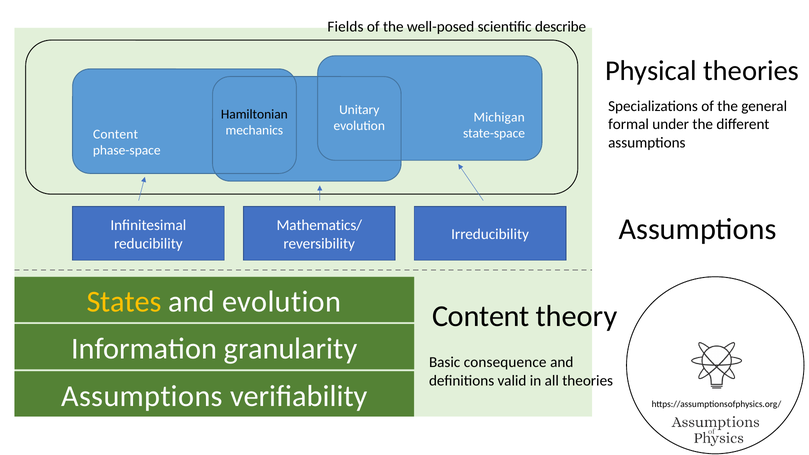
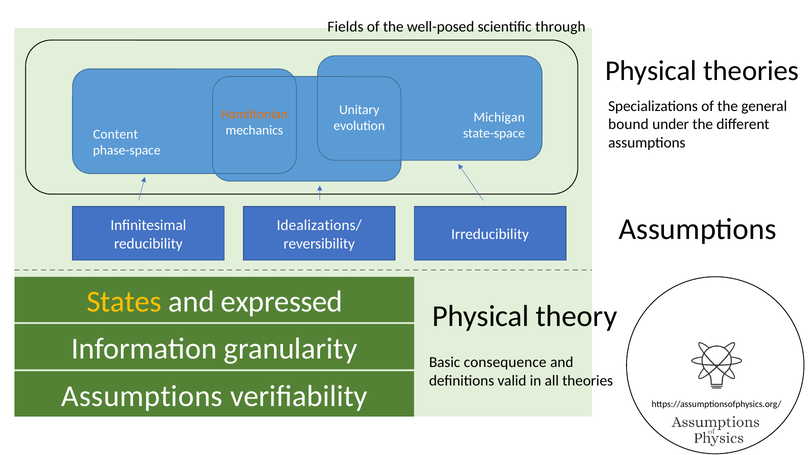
describe: describe -> through (560, 27)
Hamiltonian colour: black -> orange (254, 114)
formal: formal -> bound (628, 124)
Mathematics/: Mathematics/ -> Idealizations/ (319, 225)
and evolution: evolution -> expressed (282, 302)
Content: Content -> Physical (481, 316)
